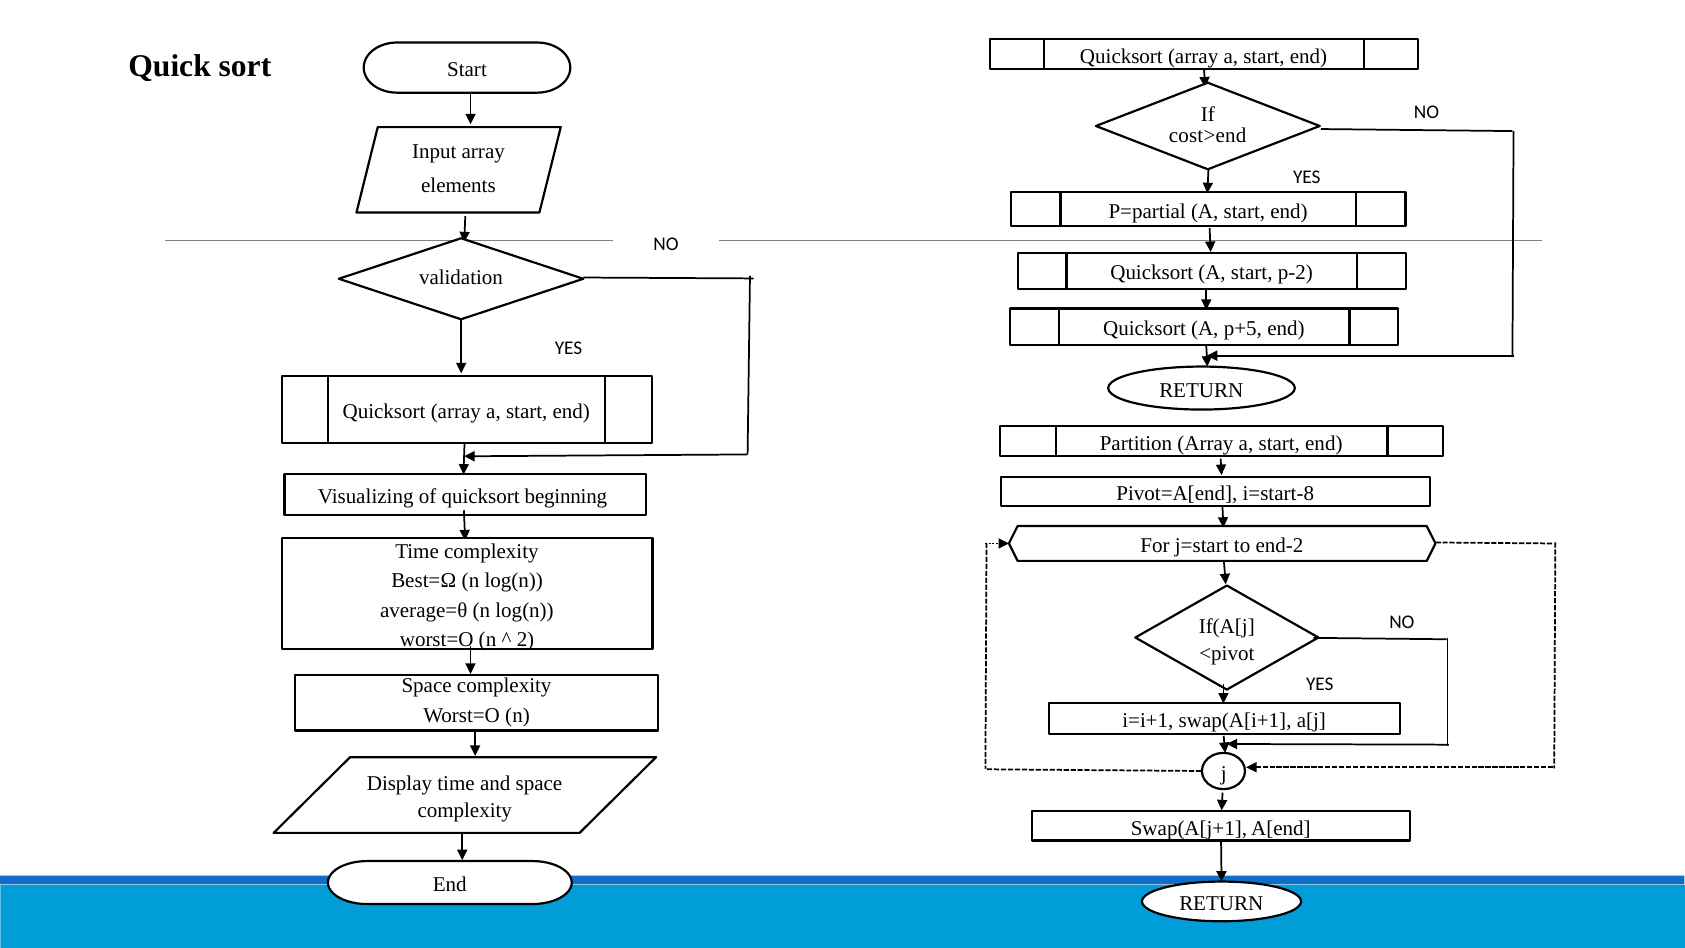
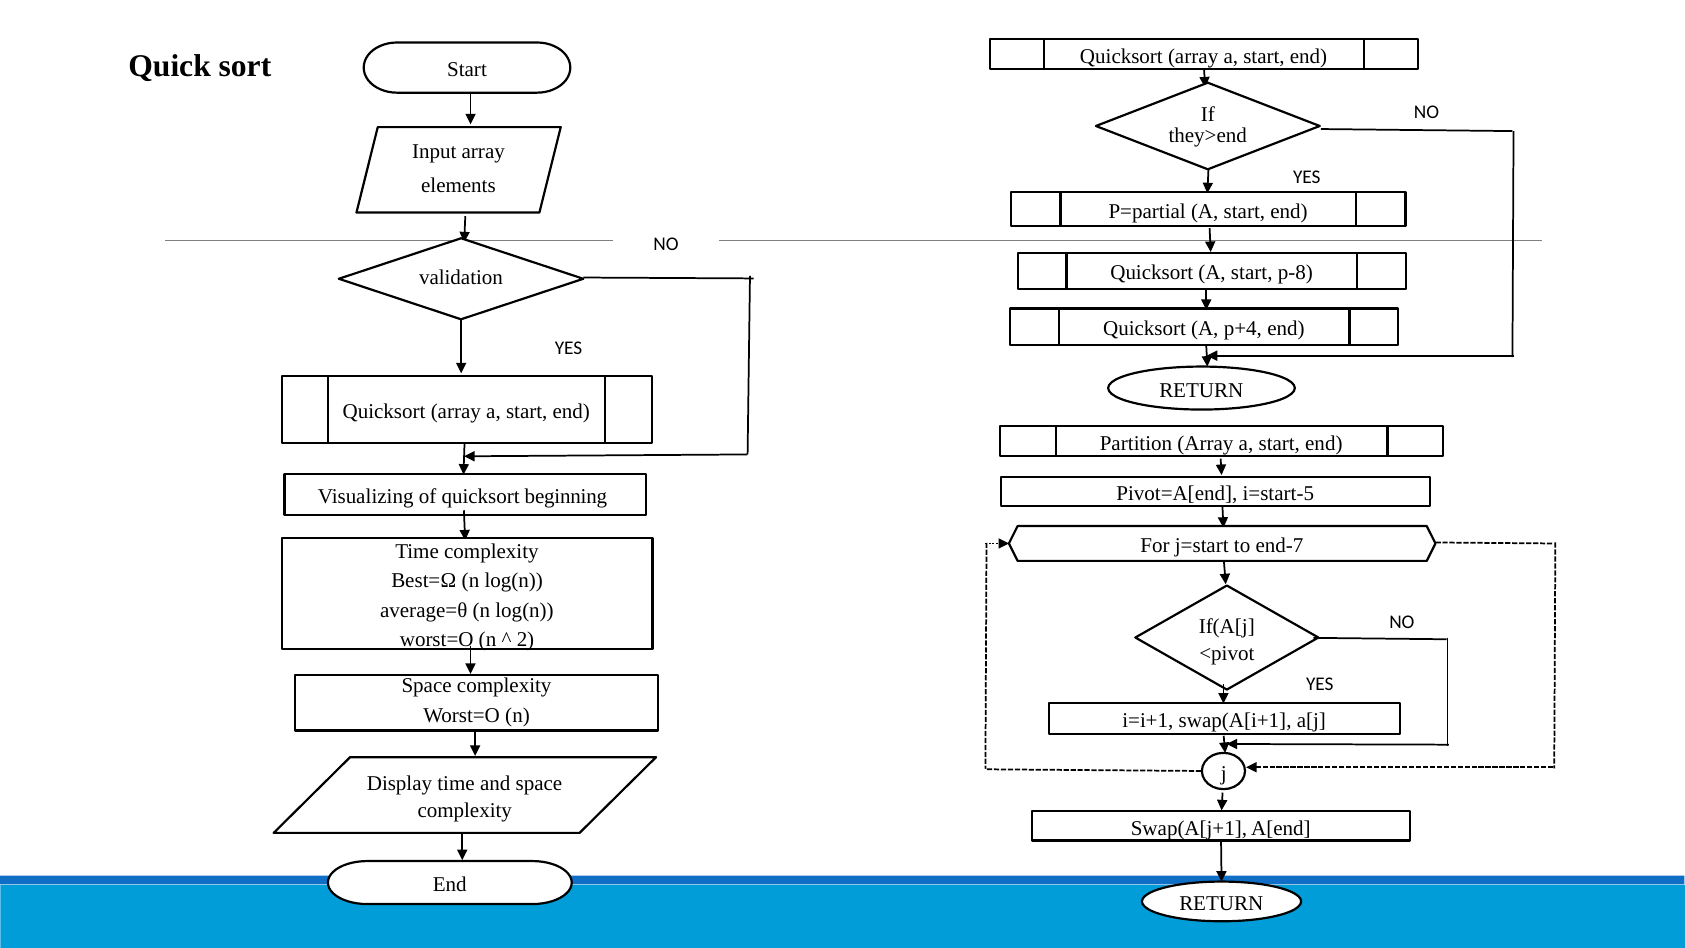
cost>end: cost>end -> they>end (1208, 135)
p-2: p-2 -> p-8 (1295, 273)
p+5: p+5 -> p+4 (1243, 329)
i=start-8: i=start-8 -> i=start-5 (1278, 494)
end-2: end-2 -> end-7 (1280, 546)
